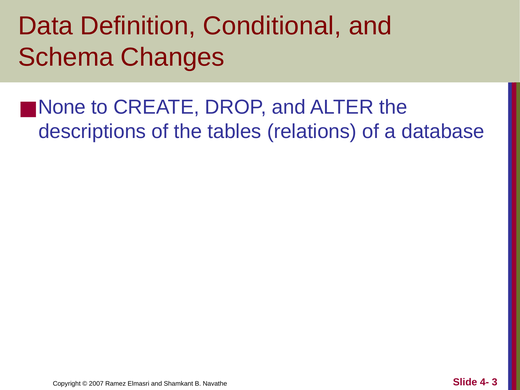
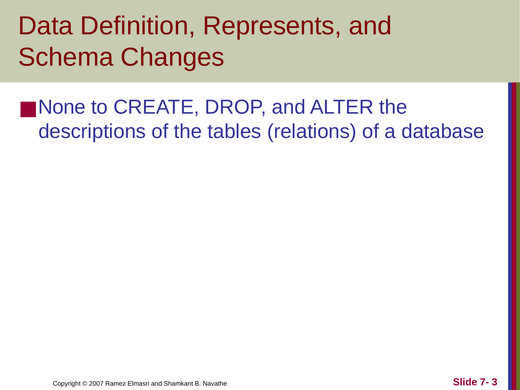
Conditional: Conditional -> Represents (272, 26)
4-: 4- -> 7- (484, 382)
